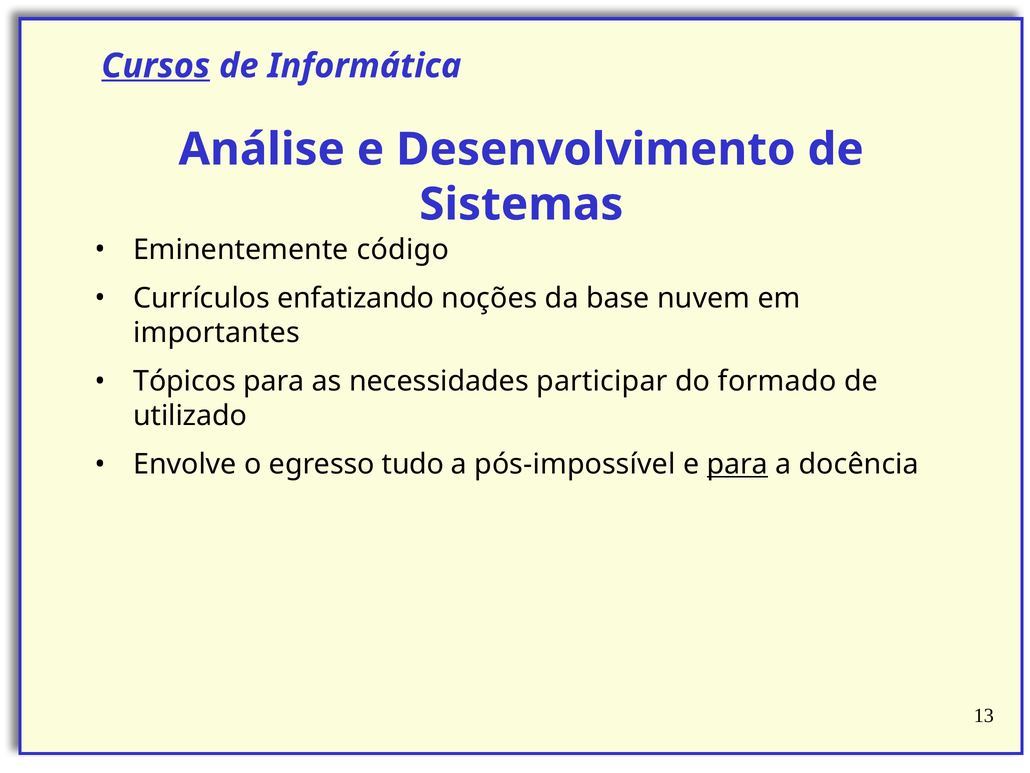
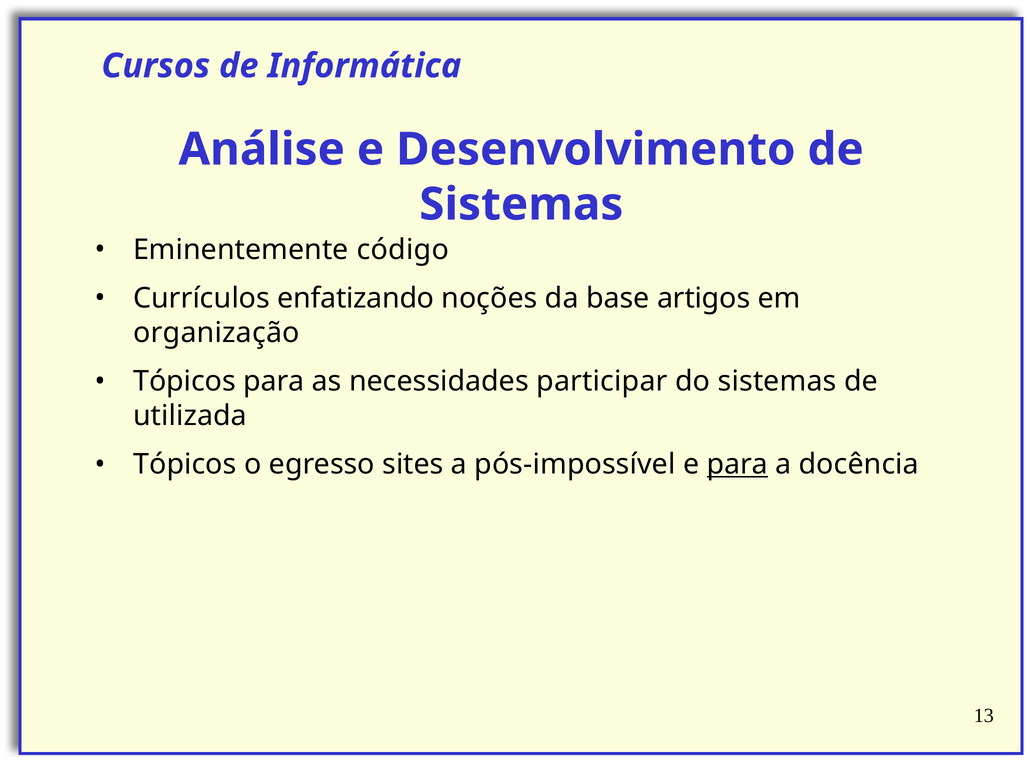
Cursos underline: present -> none (156, 66)
nuvem: nuvem -> artigos (704, 298)
importantes: importantes -> organização (216, 332)
do formado: formado -> sistemas (777, 381)
utilizado: utilizado -> utilizada (190, 415)
Envolve: Envolve -> Tópicos (185, 464)
tudo: tudo -> sites (413, 464)
